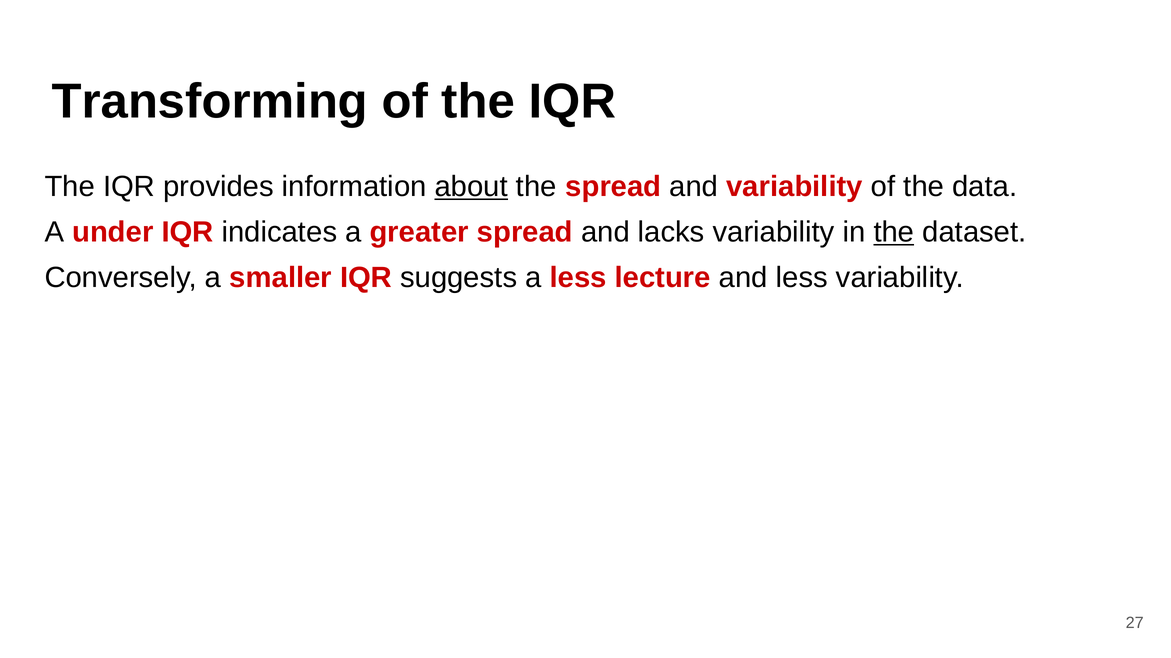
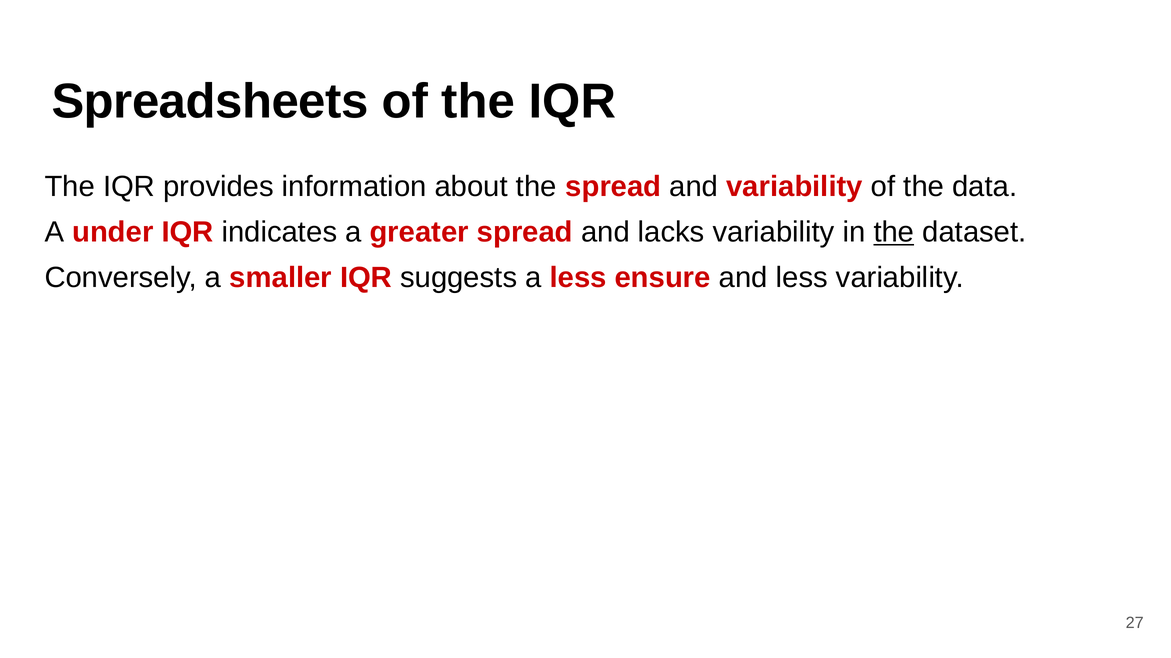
Transforming: Transforming -> Spreadsheets (210, 102)
about underline: present -> none (471, 187)
lecture: lecture -> ensure (663, 278)
